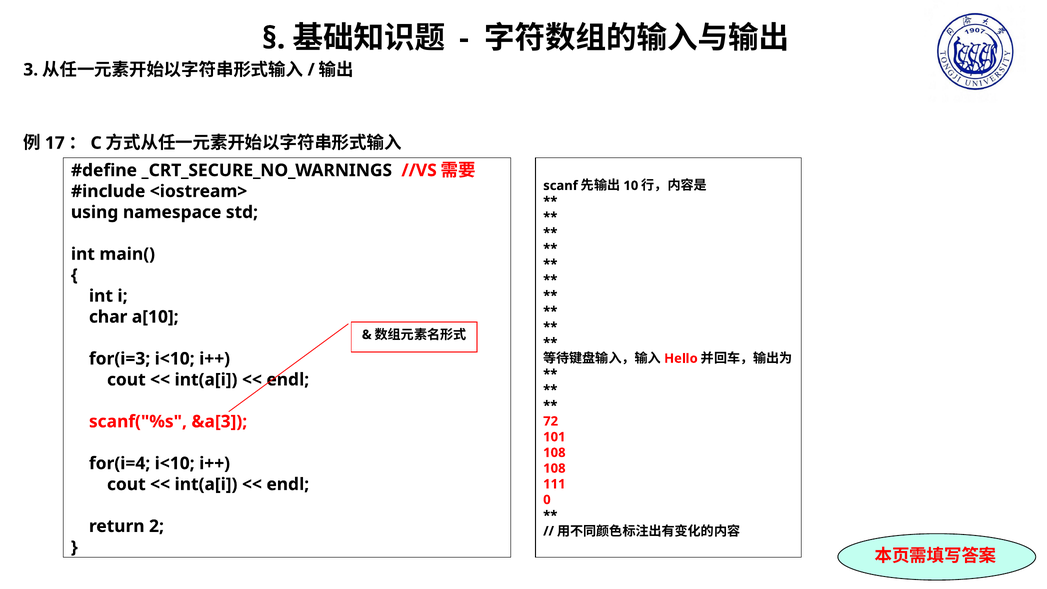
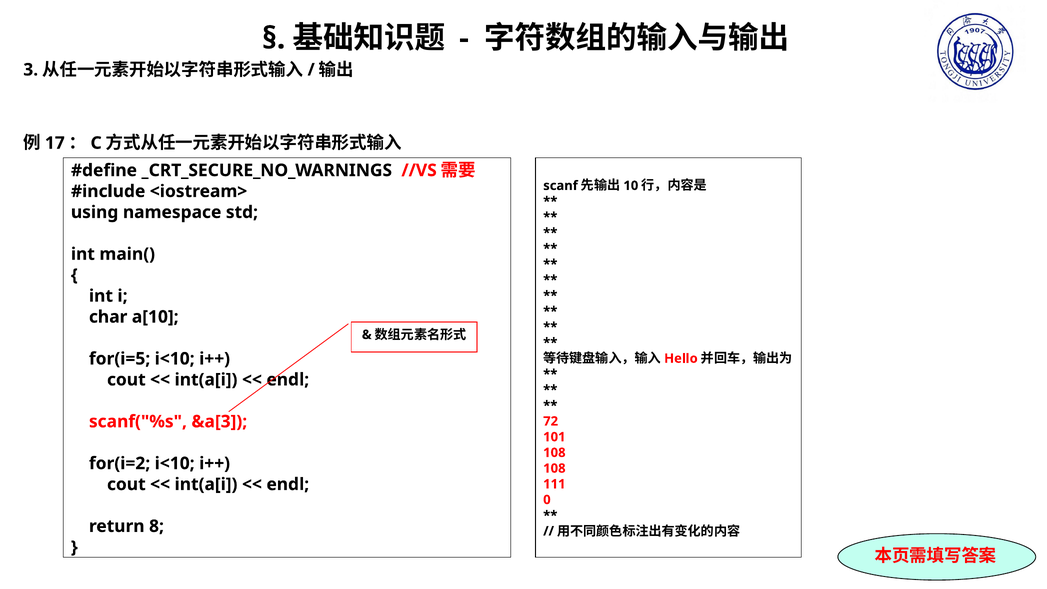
for(i=3: for(i=3 -> for(i=5 (120, 359)
for(i=4: for(i=4 -> for(i=2 (120, 463)
2: 2 -> 8 (157, 526)
